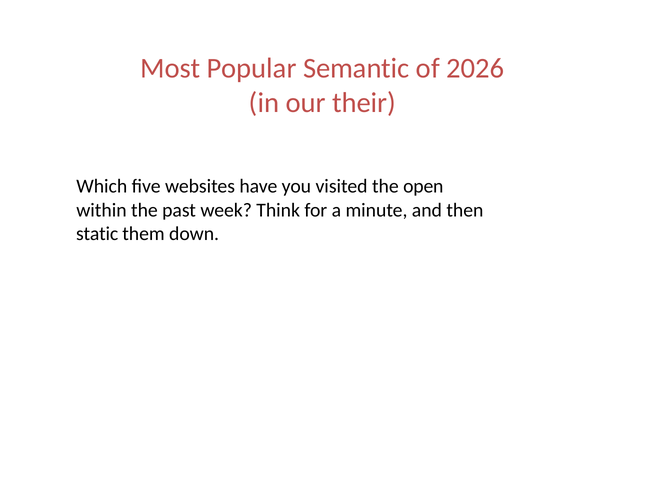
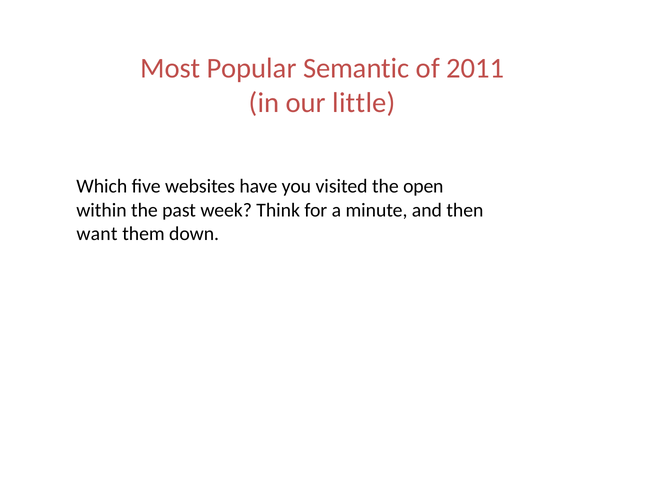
2026: 2026 -> 2011 (475, 68)
their: their -> little (364, 103)
static: static -> want (97, 234)
